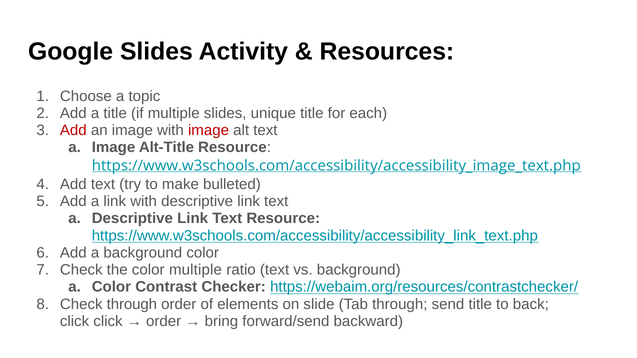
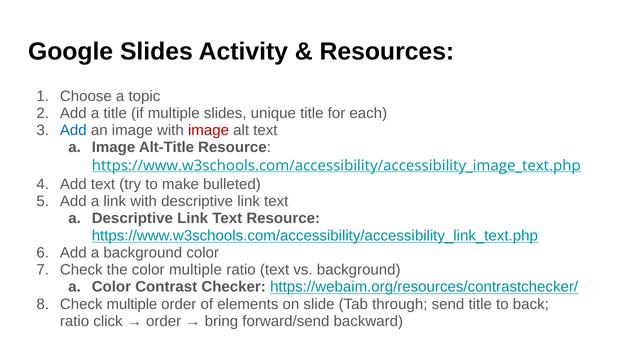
Add colour: red -> blue (73, 130)
Check through: through -> multiple (132, 304)
click: click -> ratio (75, 322)
